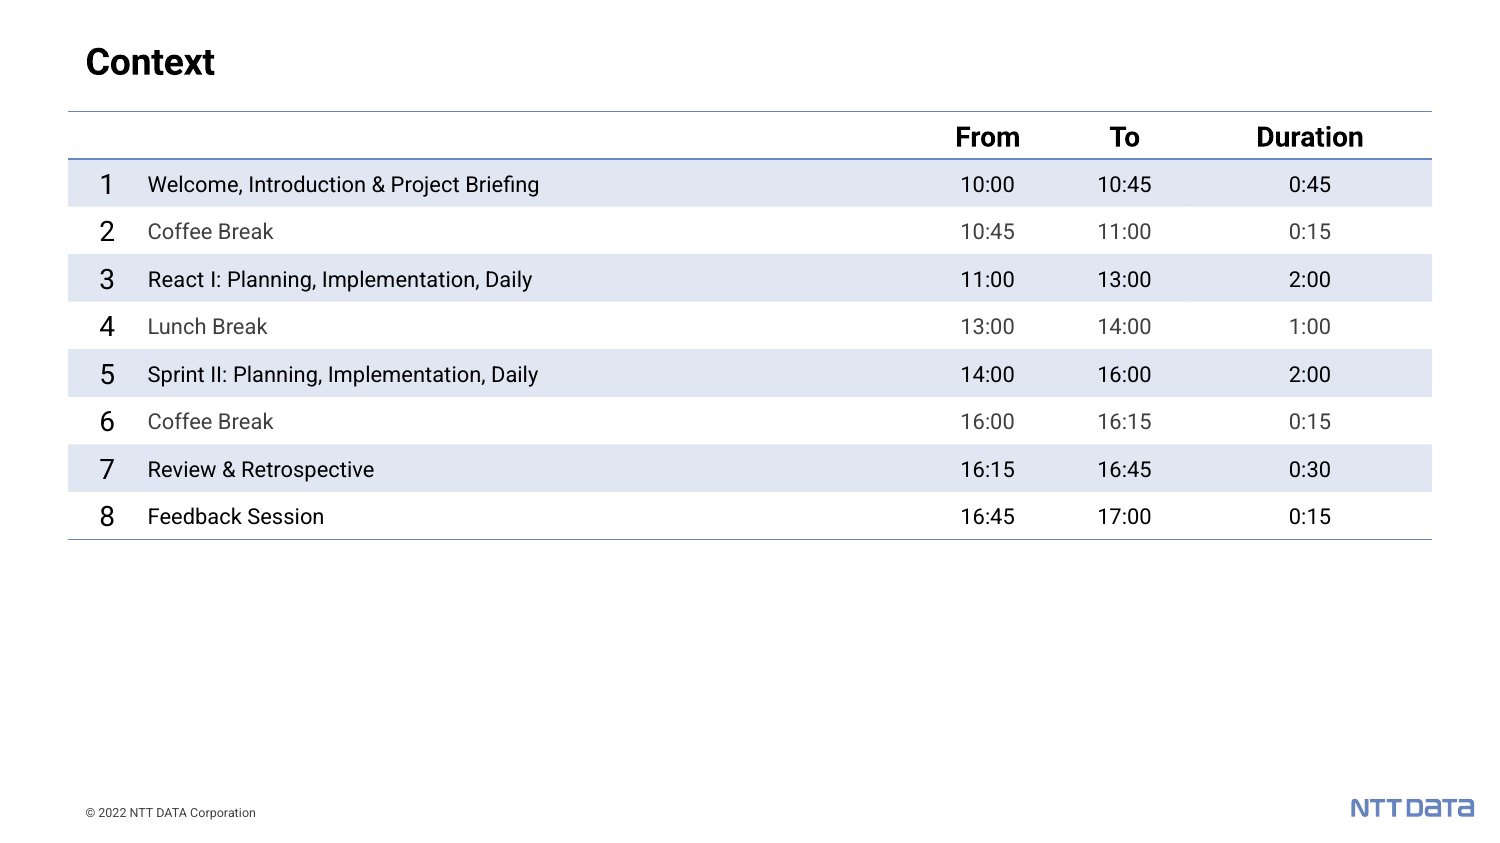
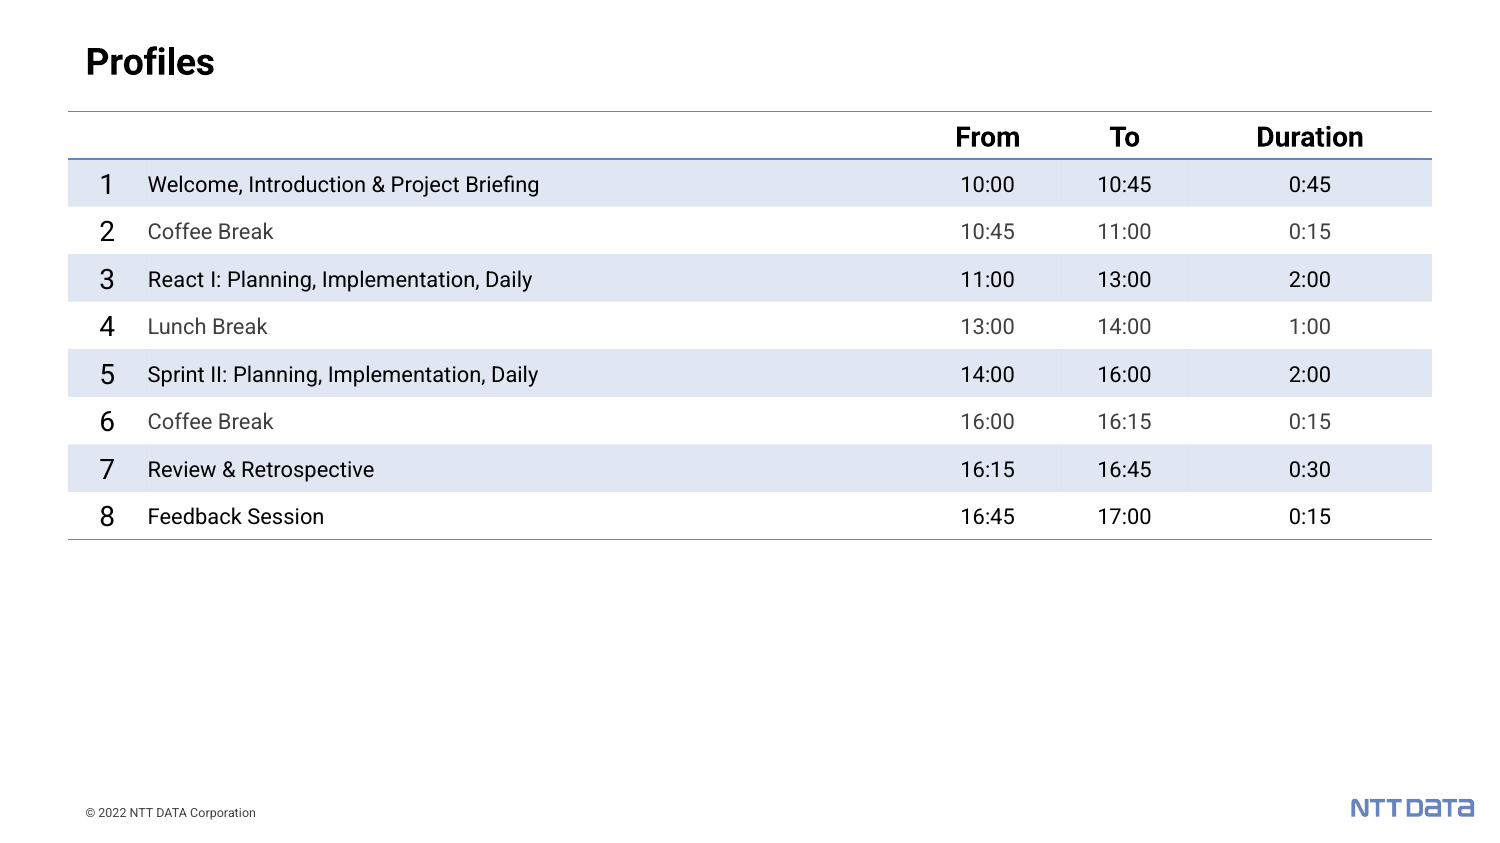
Context: Context -> Profiles (150, 62)
